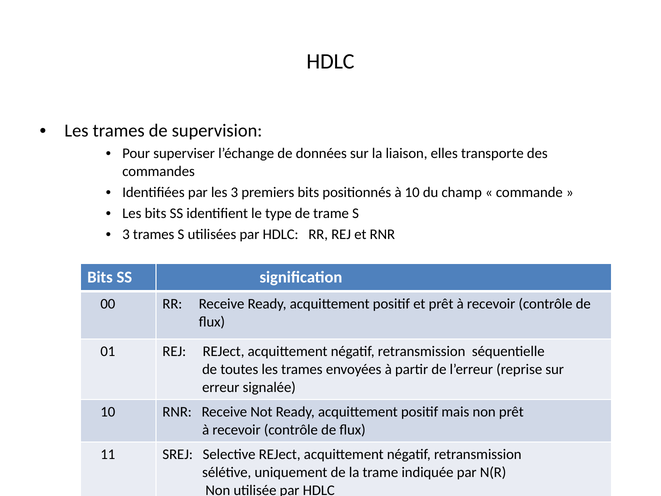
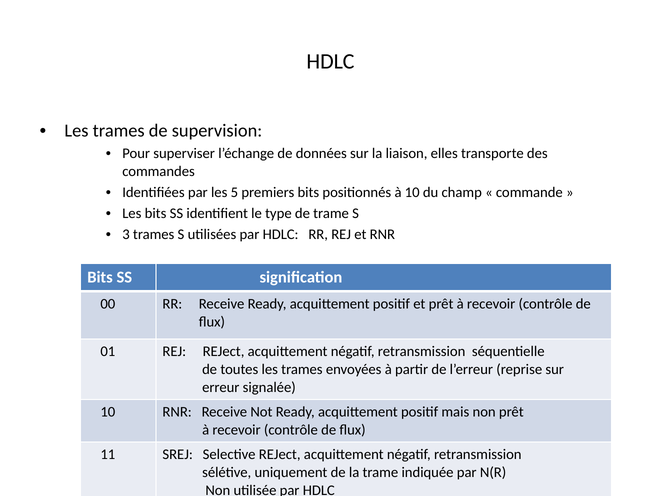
les 3: 3 -> 5 (234, 192)
